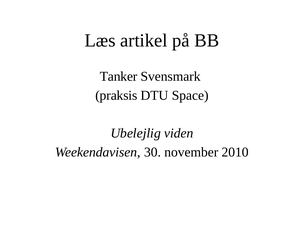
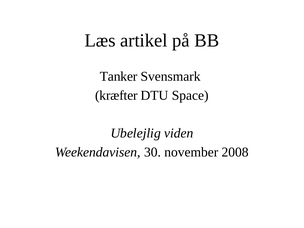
praksis: praksis -> kræfter (116, 95)
2010: 2010 -> 2008 (235, 152)
